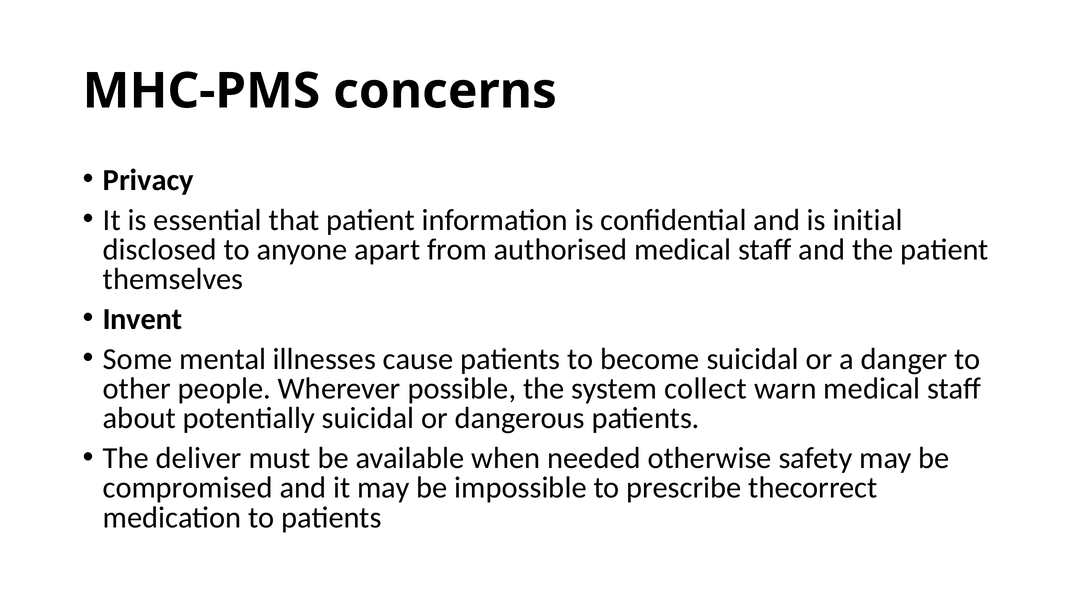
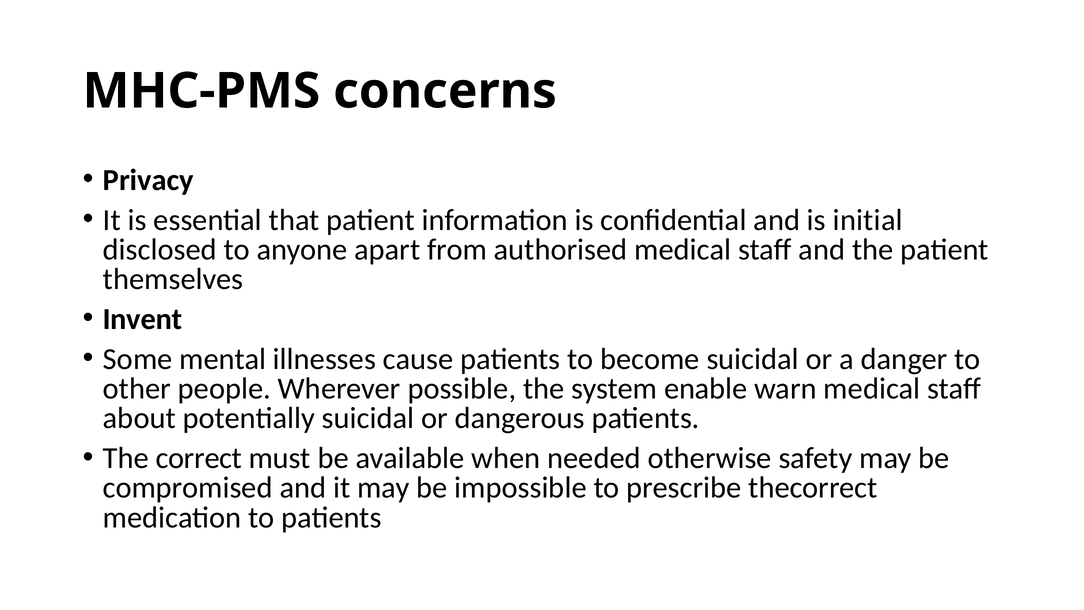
collect: collect -> enable (706, 388)
deliver: deliver -> correct (199, 458)
